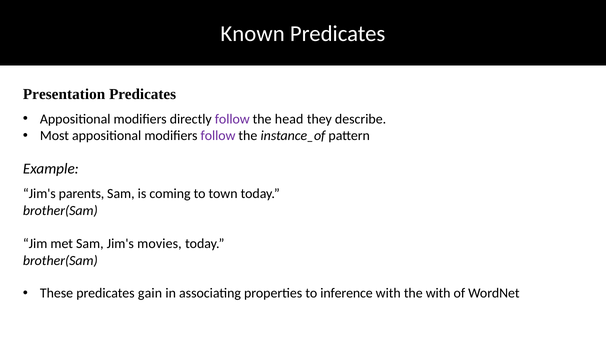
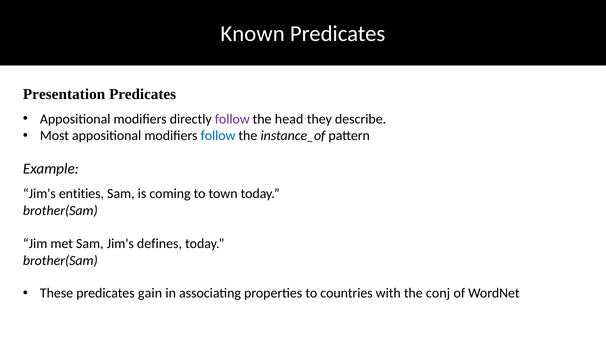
follow colour: purple -> blue (218, 136)
parents: parents -> entities (81, 194)
movies: movies -> defines (160, 244)
inference: inference -> countries (346, 293)
the with: with -> conj (438, 293)
